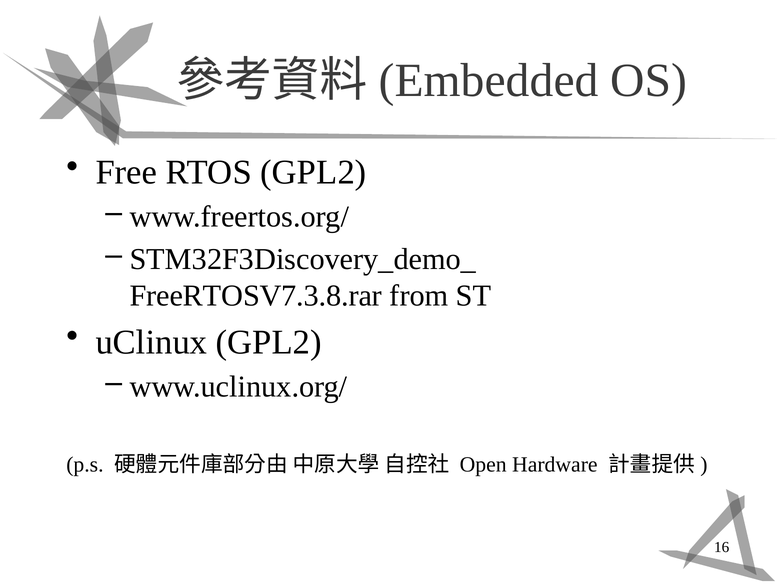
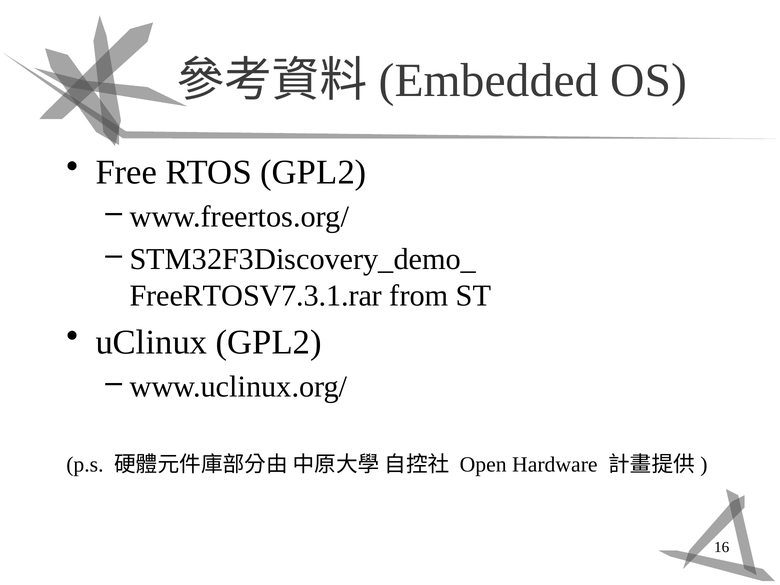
FreeRTOSV7.3.8.rar: FreeRTOSV7.3.8.rar -> FreeRTOSV7.3.1.rar (256, 296)
